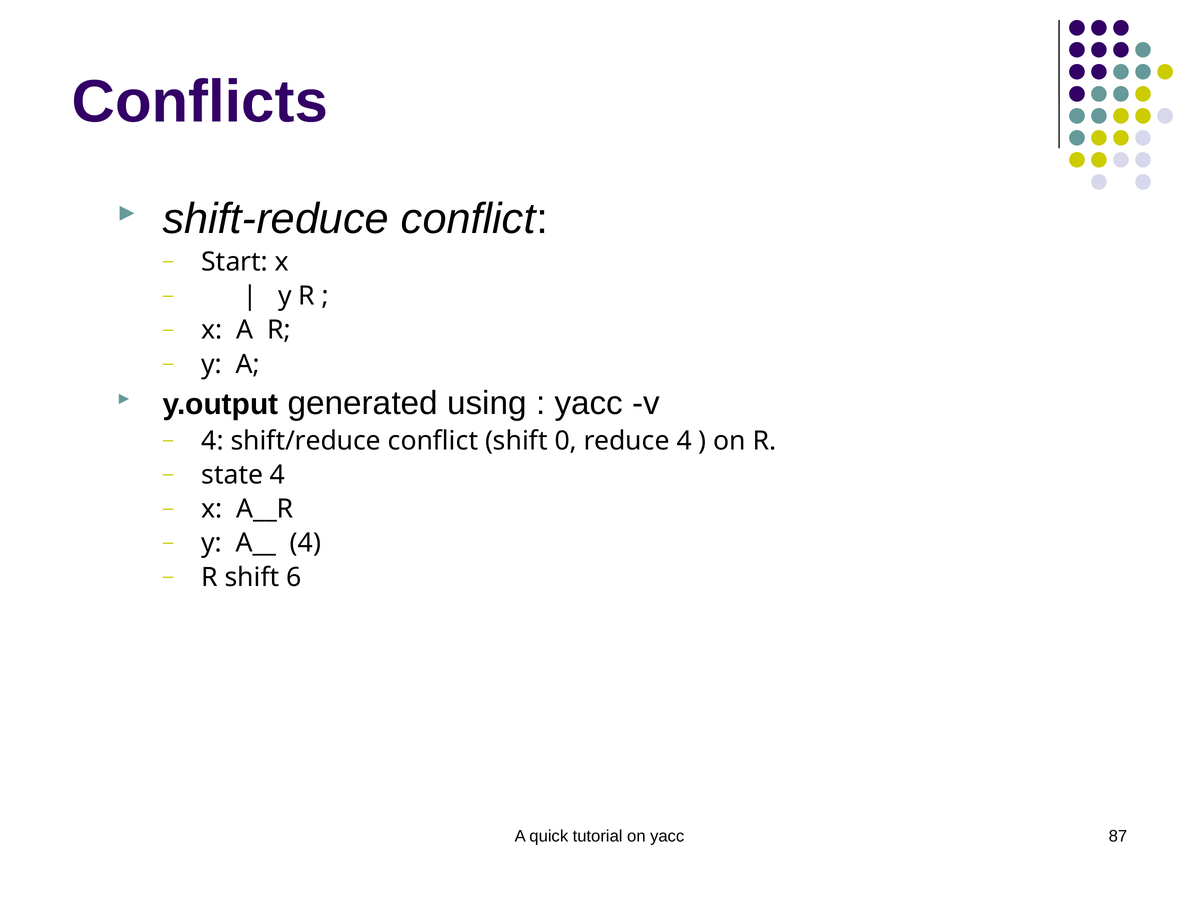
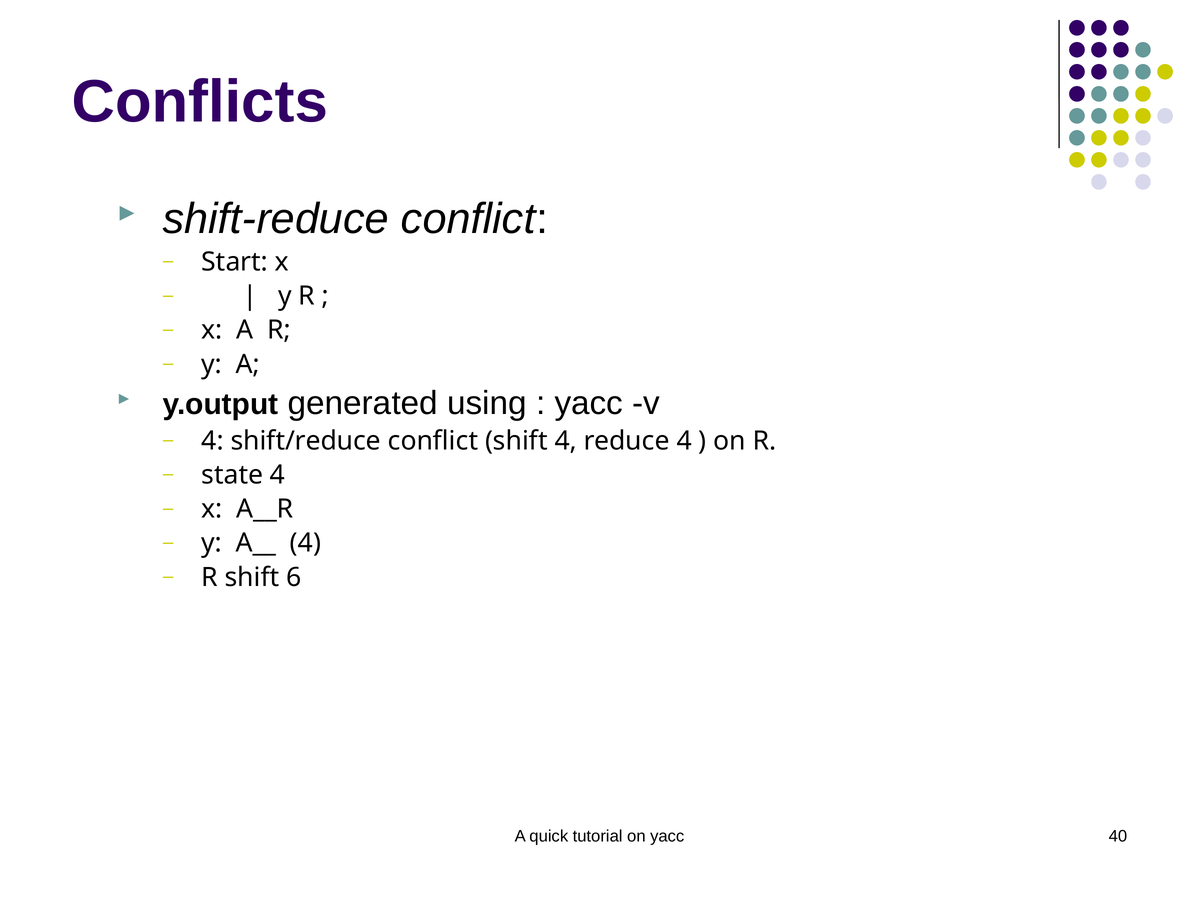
shift 0: 0 -> 4 (566, 441)
87: 87 -> 40 (1118, 836)
